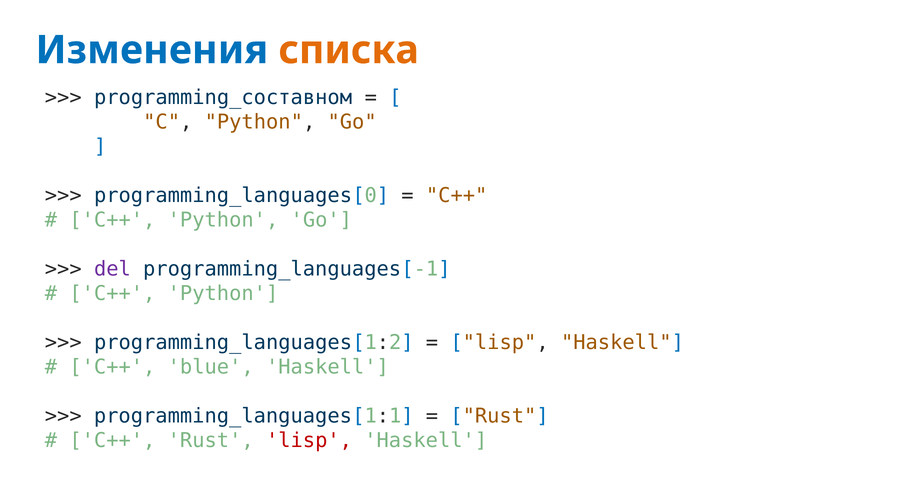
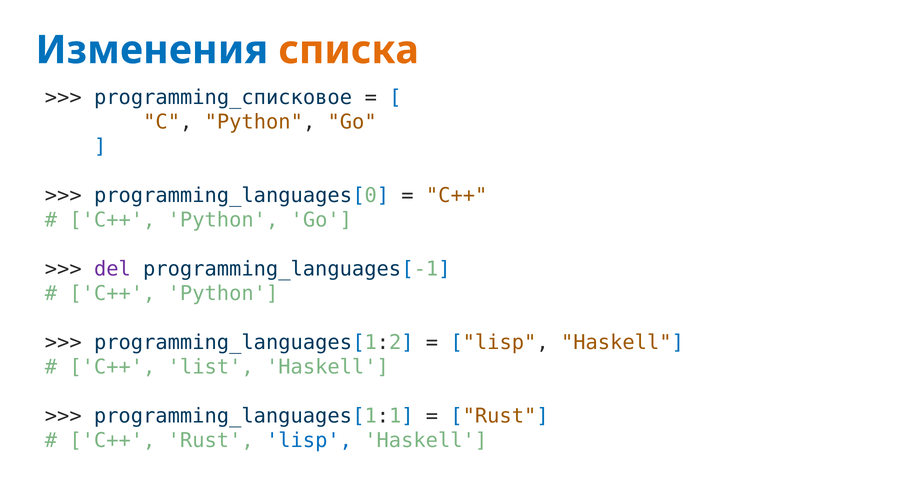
programming_составном: programming_составном -> programming_списковое (223, 98)
blue: blue -> list (211, 367)
lisp colour: red -> blue (309, 441)
